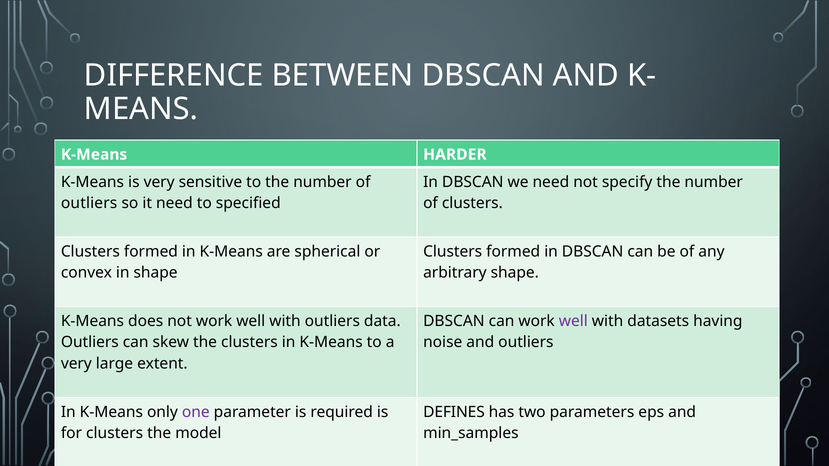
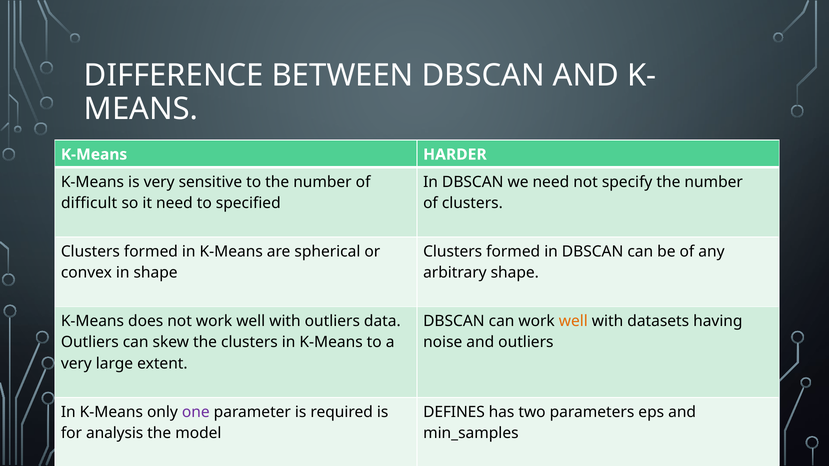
outliers: outliers -> difficult (89, 203)
well colour: purple -> orange (573, 321)
for clusters: clusters -> analysis (115, 433)
